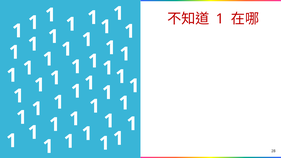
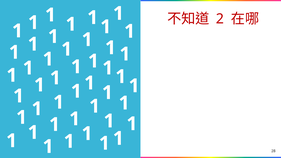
1: 1 -> 2 (220, 19)
